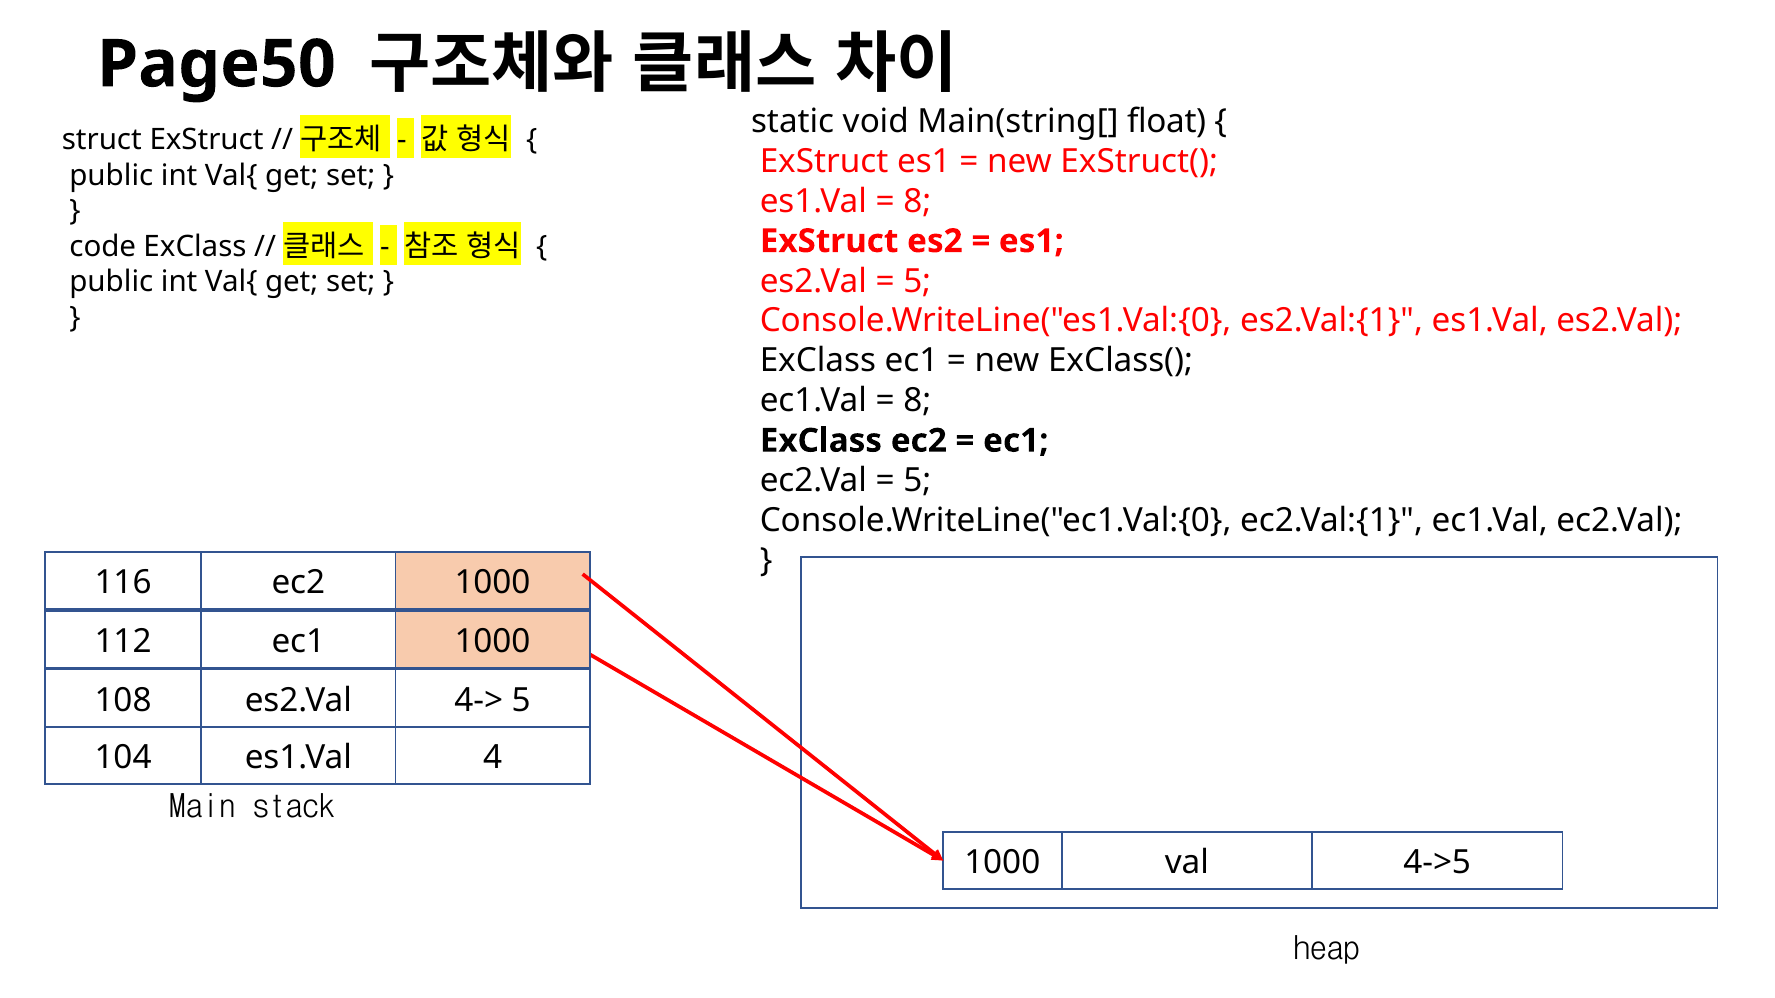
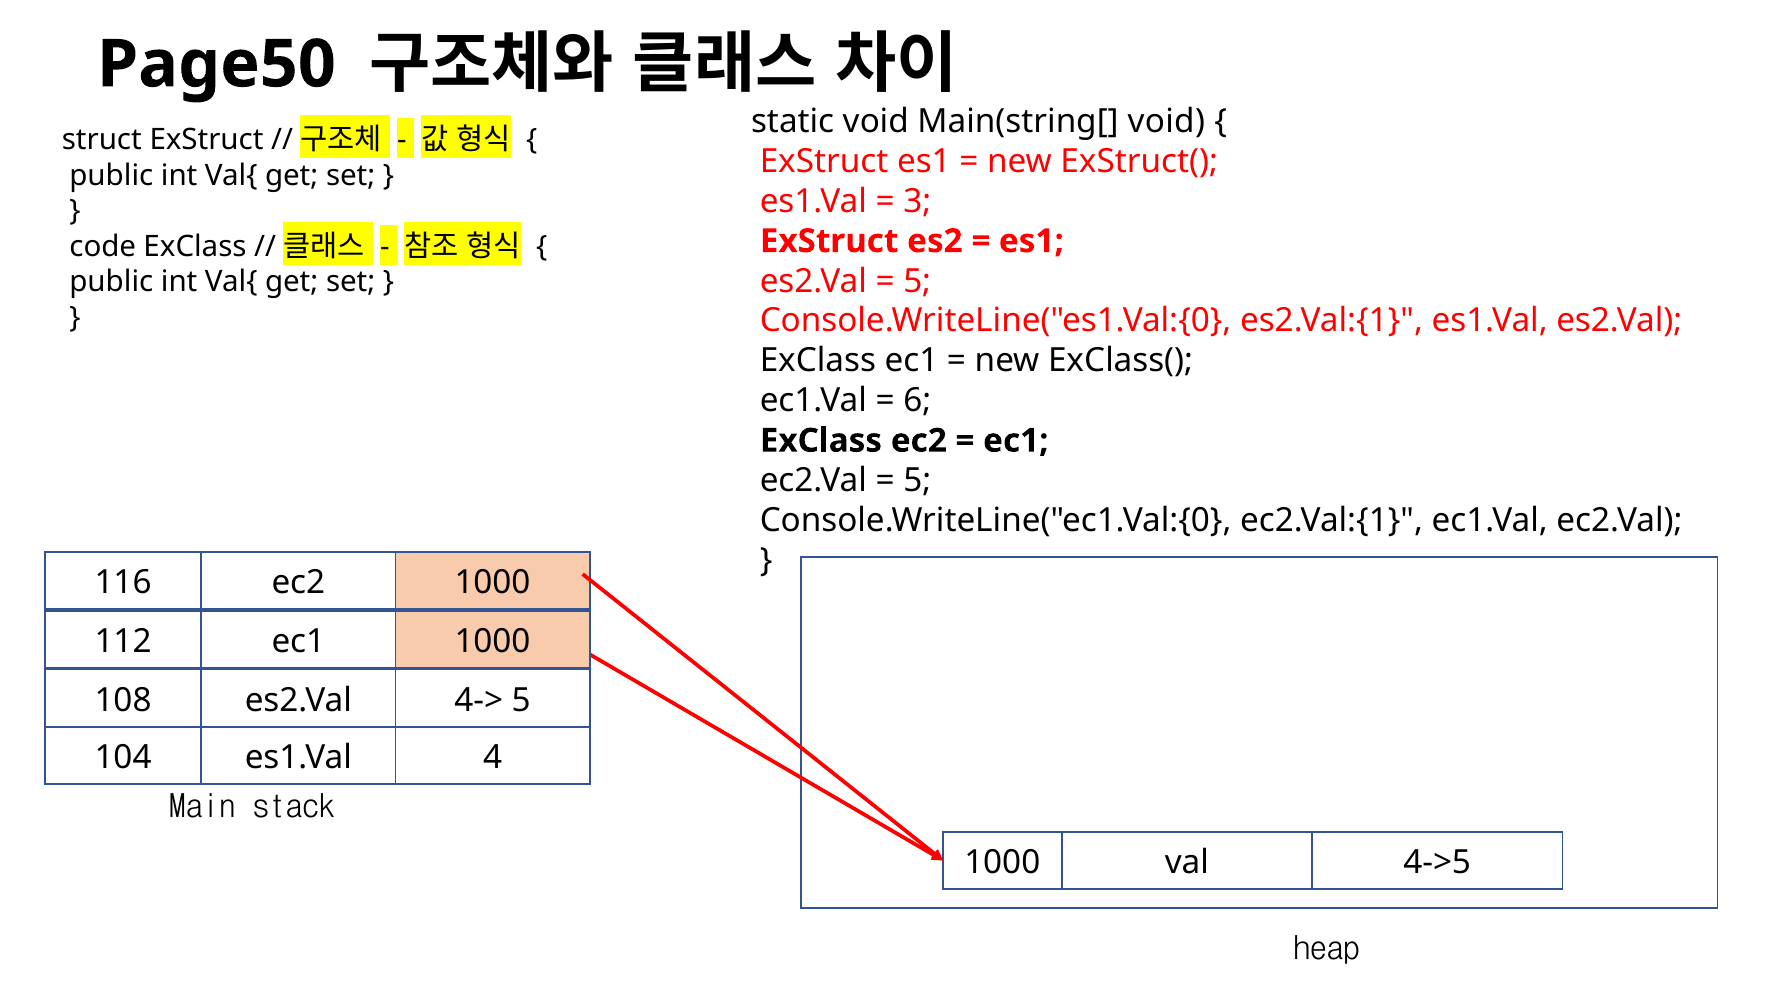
Main(string[ float: float -> void (1166, 121)
8: 8 -> 3 (917, 201)
8: 8 -> 6 (917, 401)
